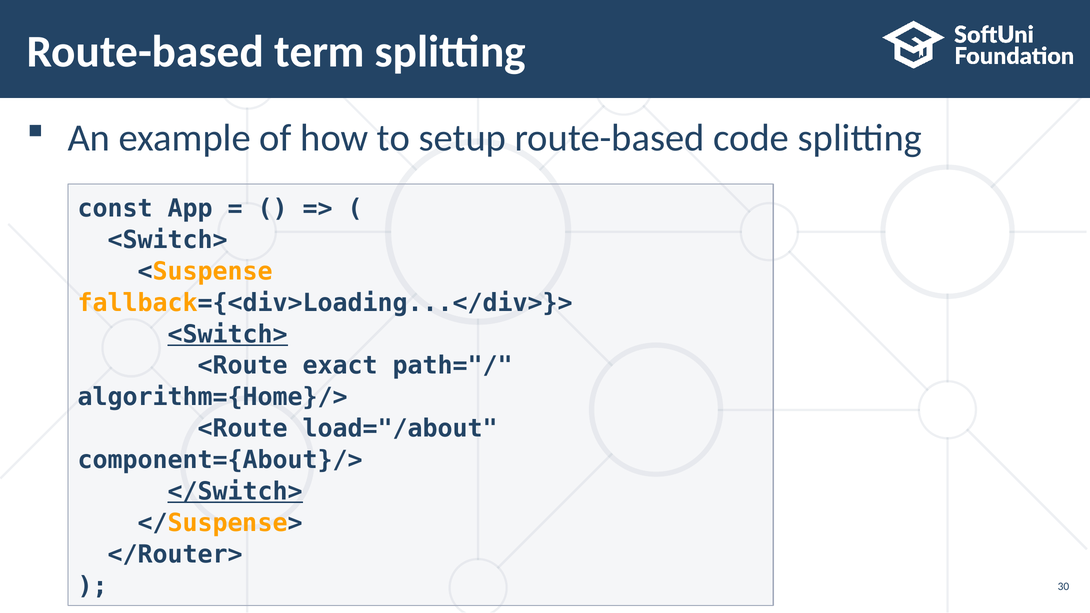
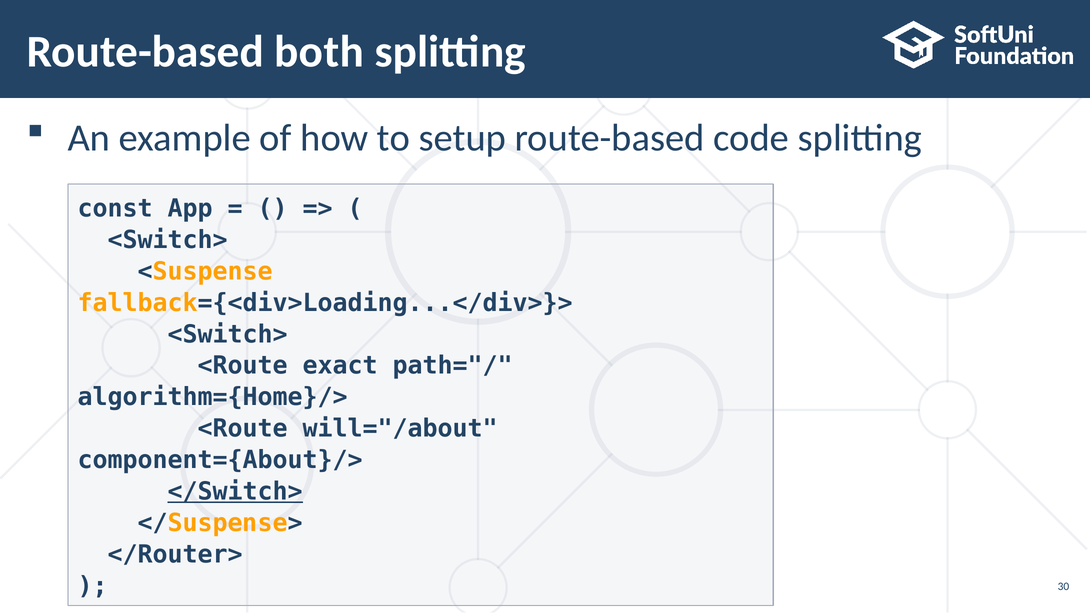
term: term -> both (319, 52)
<Switch> underline: present -> none (228, 334)
load="/about: load="/about -> will="/about (400, 429)
